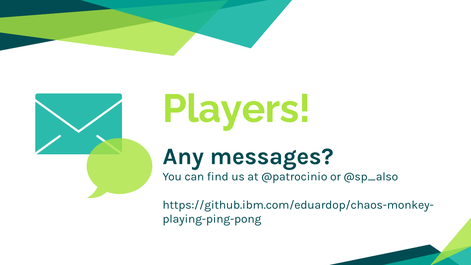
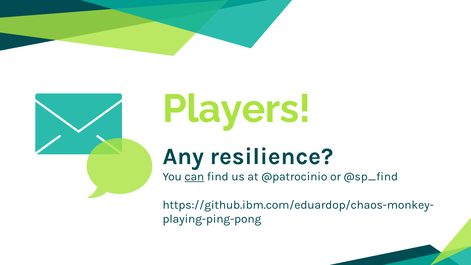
messages: messages -> resilience (271, 156)
can underline: none -> present (194, 177)
@sp_also: @sp_also -> @sp_find (371, 177)
